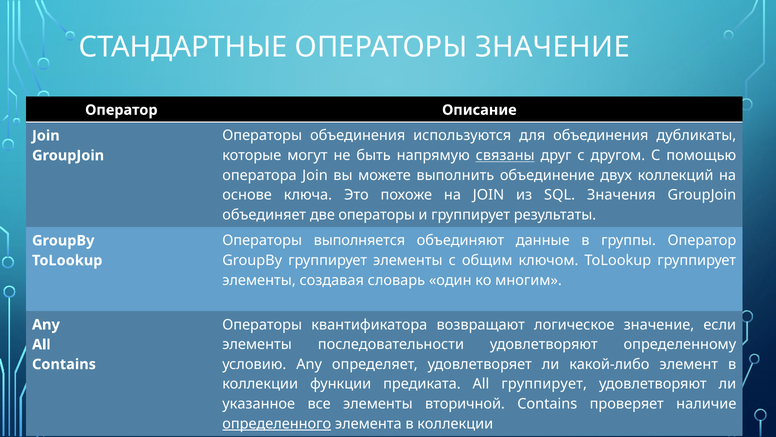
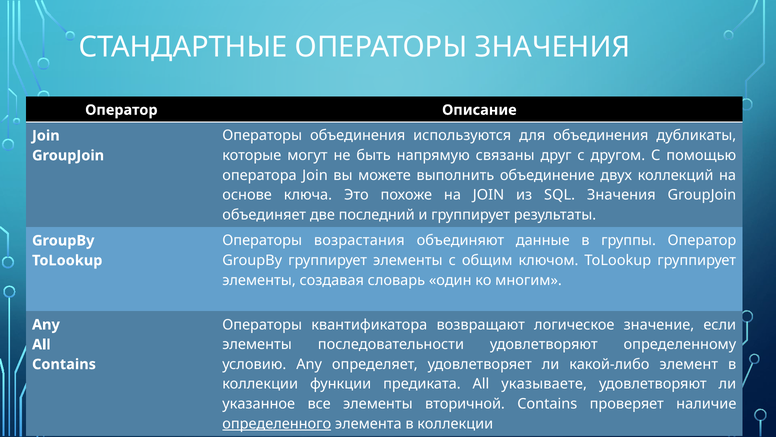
ОПЕРАТОРЫ ЗНАЧЕНИЕ: ЗНАЧЕНИЕ -> ЗНАЧЕНИЯ (553, 47)
связаны underline: present -> none (505, 155)
две операторы: операторы -> последний (377, 215)
выполняется: выполняется -> возрастания (359, 240)
All группирует: группирует -> указываете (544, 384)
